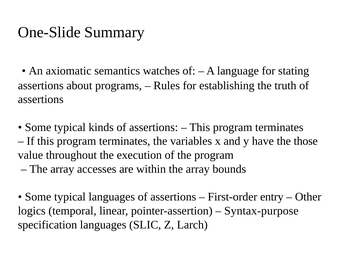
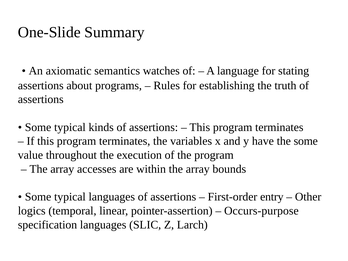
the those: those -> some (306, 141)
Syntax-purpose: Syntax-purpose -> Occurs-purpose (261, 211)
